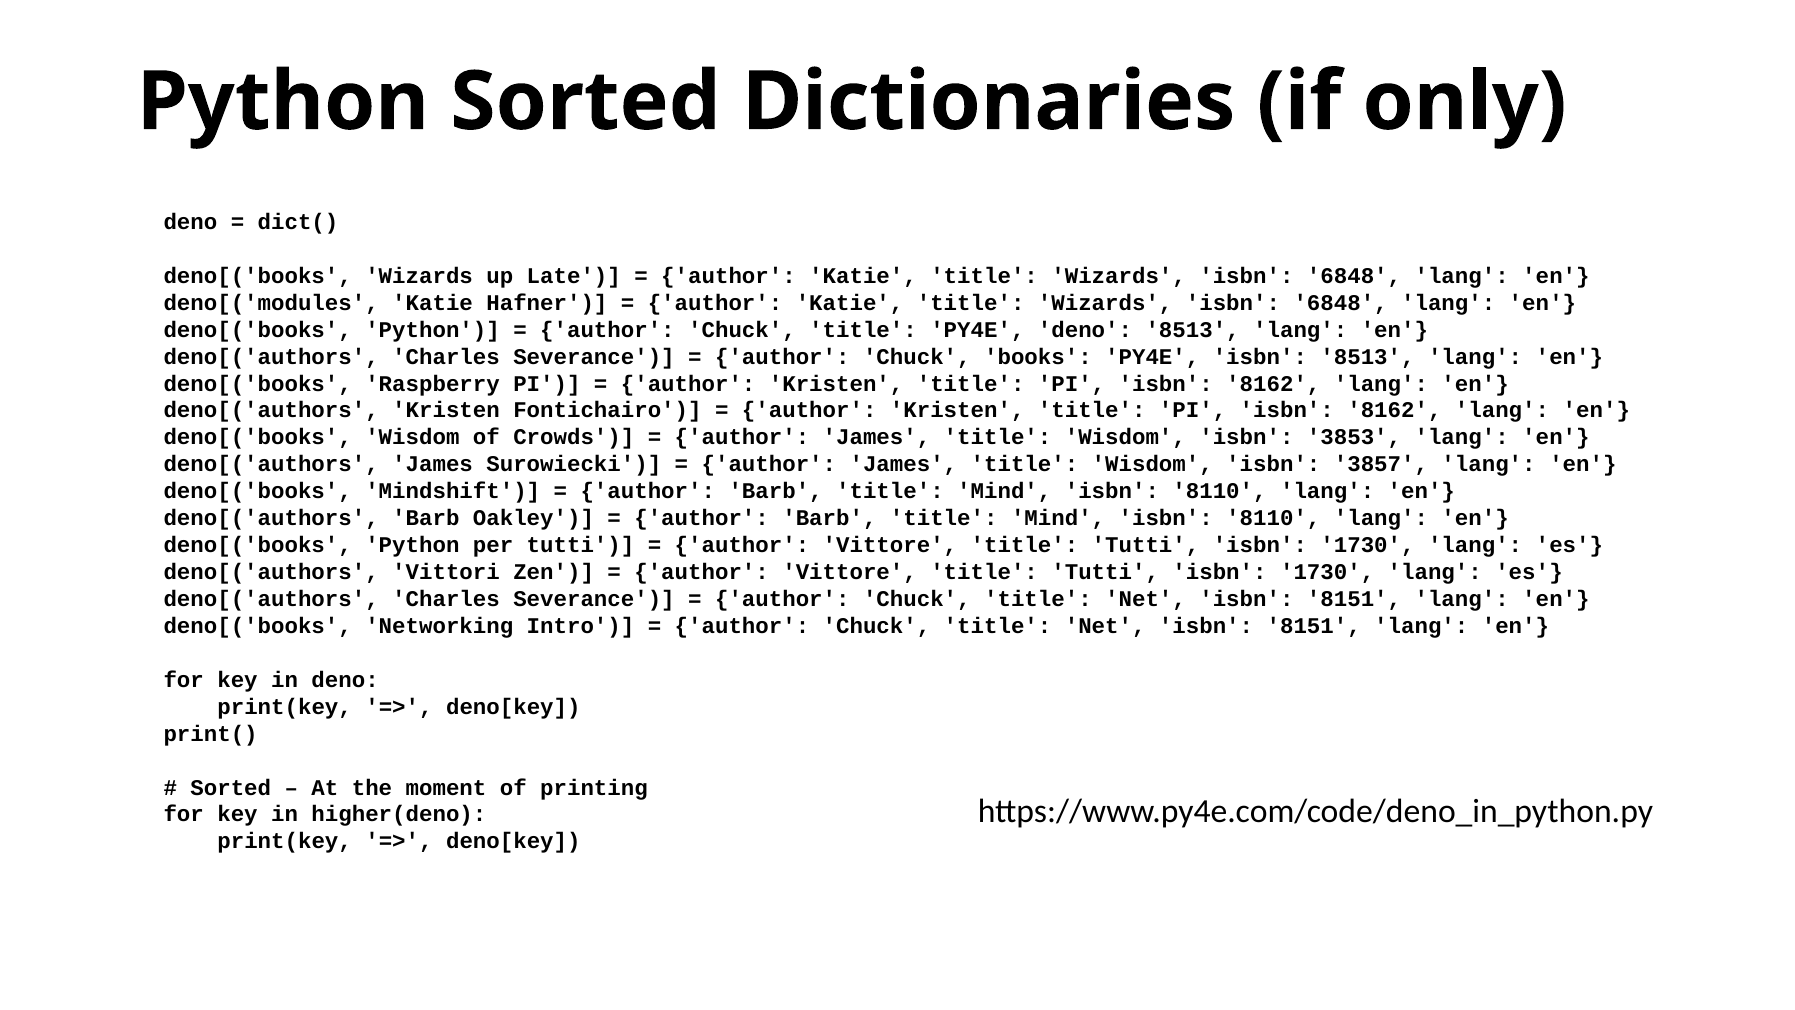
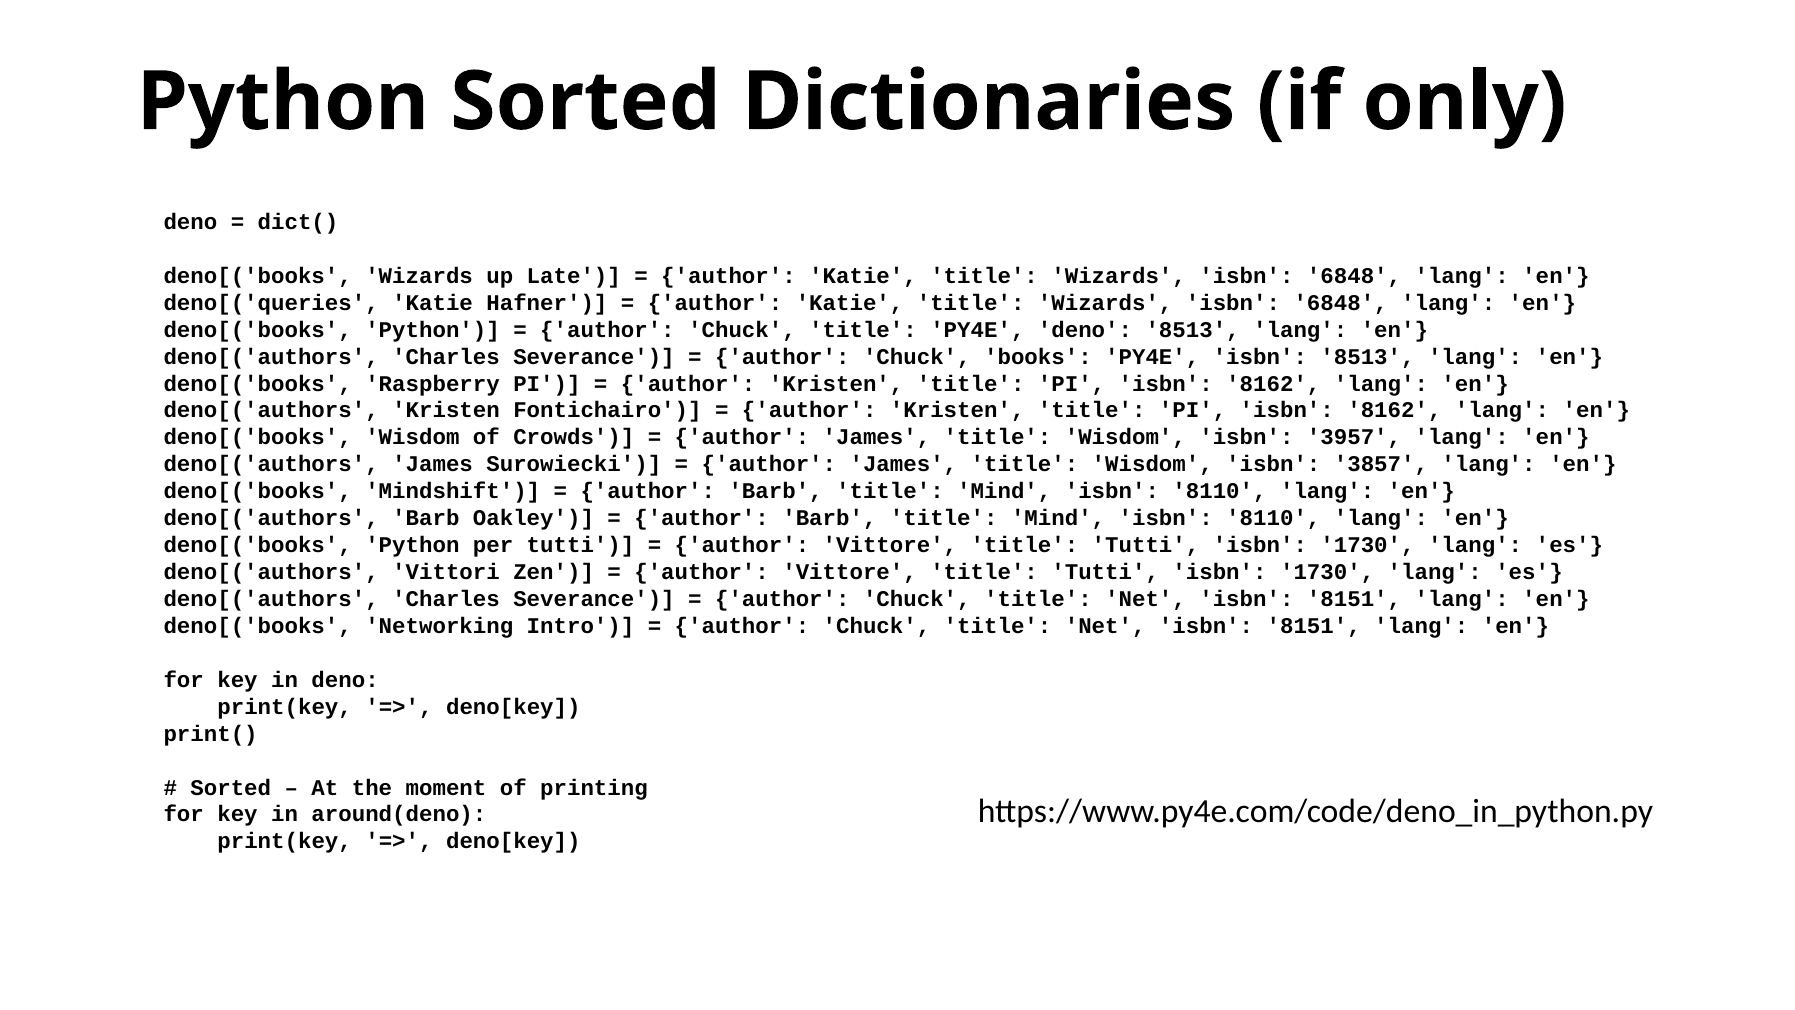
deno[('modules: deno[('modules -> deno[('queries (271, 303)
3853: 3853 -> 3957 (1354, 437)
higher(deno: higher(deno -> around(deno (399, 814)
